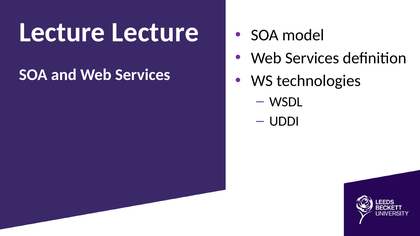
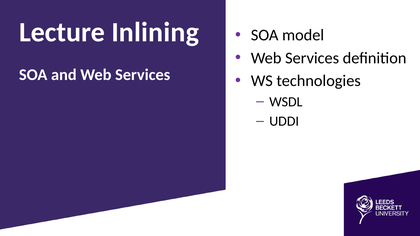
Lecture Lecture: Lecture -> Inlining (155, 32)
